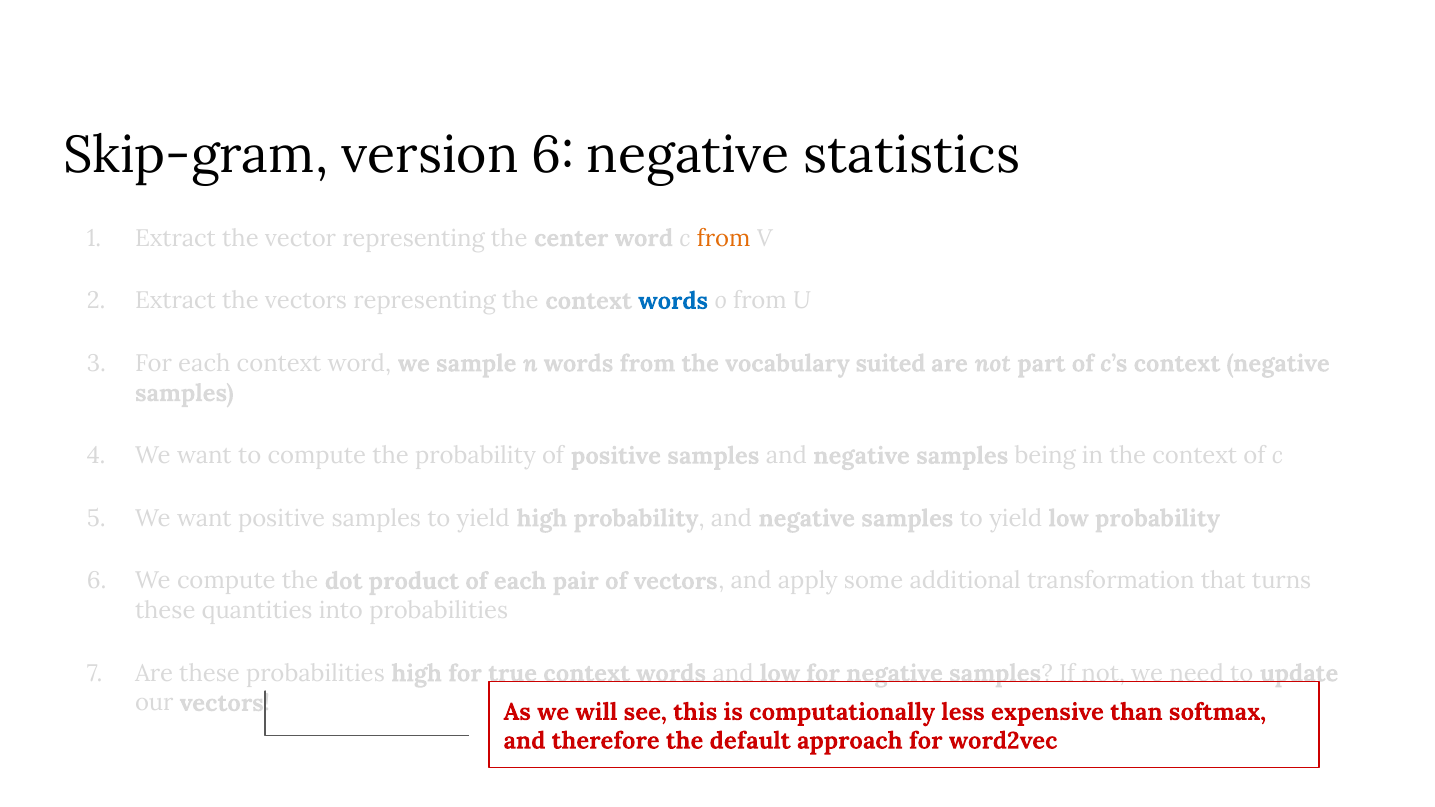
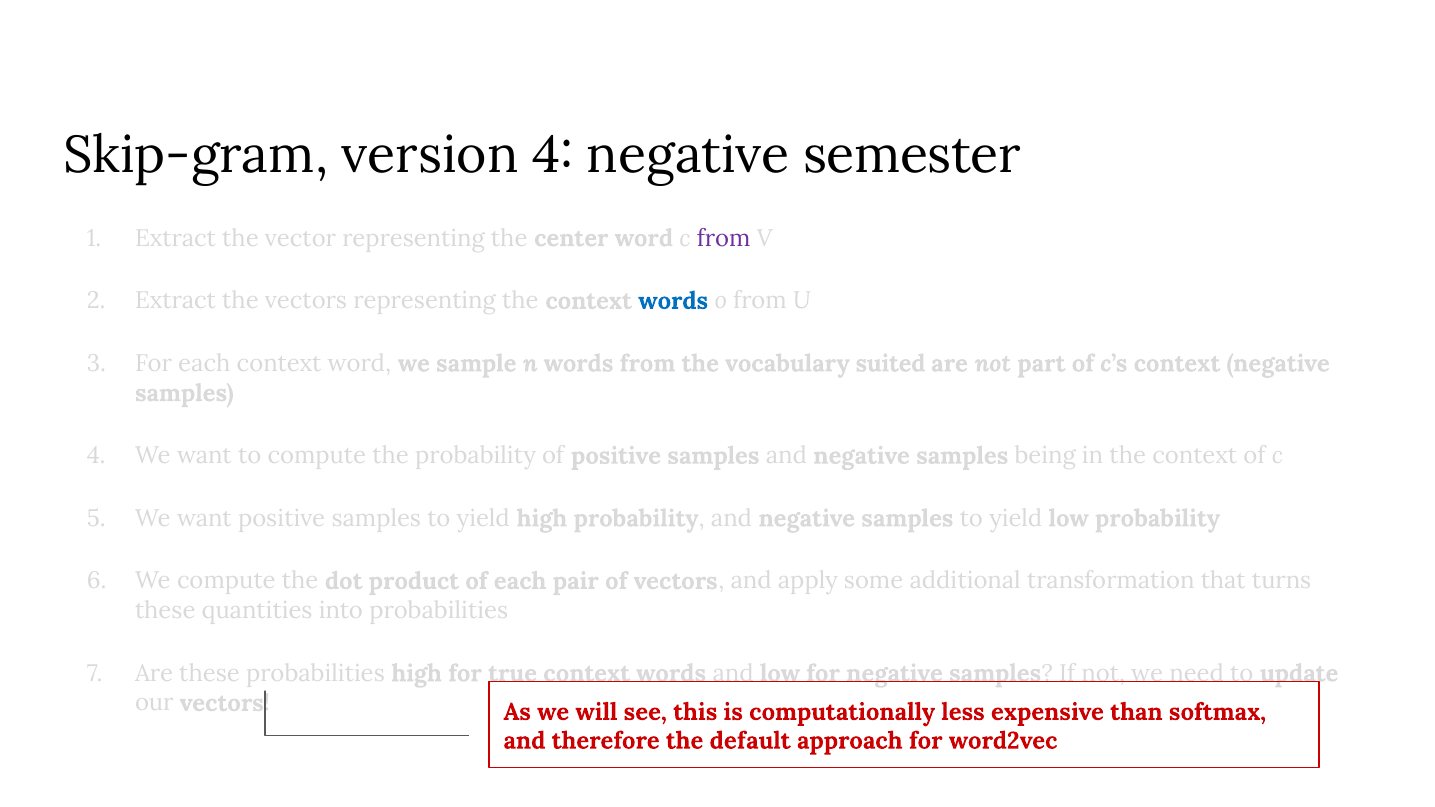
version 6: 6 -> 4 (553, 155)
statistics: statistics -> semester (912, 155)
from colour: orange -> purple (724, 238)
